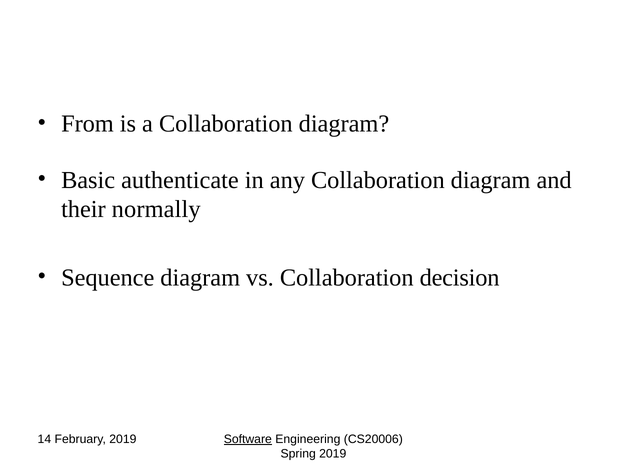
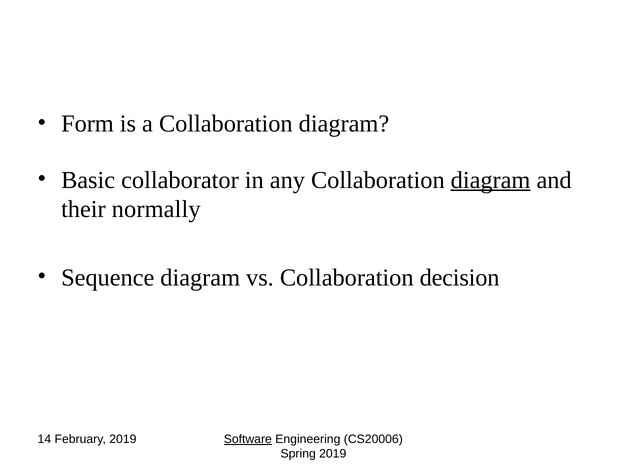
From: From -> Form (87, 124)
authenticate: authenticate -> collaborator (180, 180)
diagram underline: none -> present (491, 180)
